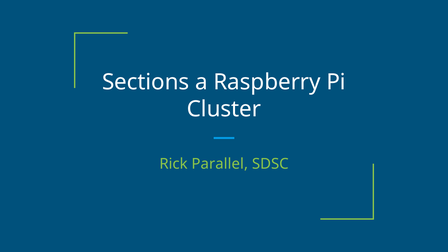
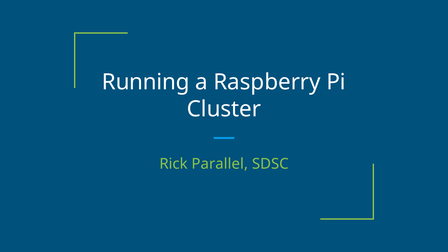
Sections: Sections -> Running (146, 82)
